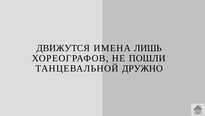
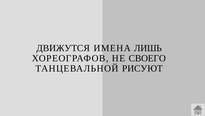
ПОШЛИ: ПОШЛИ -> СВОЕГО (147, 58)
ДРУЖНО: ДРУЖНО -> РИСУЮТ (142, 68)
